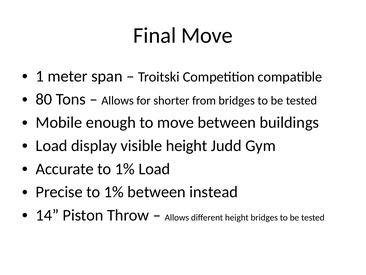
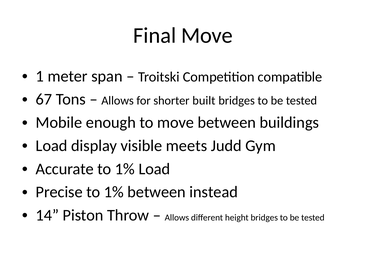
80: 80 -> 67 (44, 99)
from: from -> built (204, 100)
visible height: height -> meets (186, 145)
